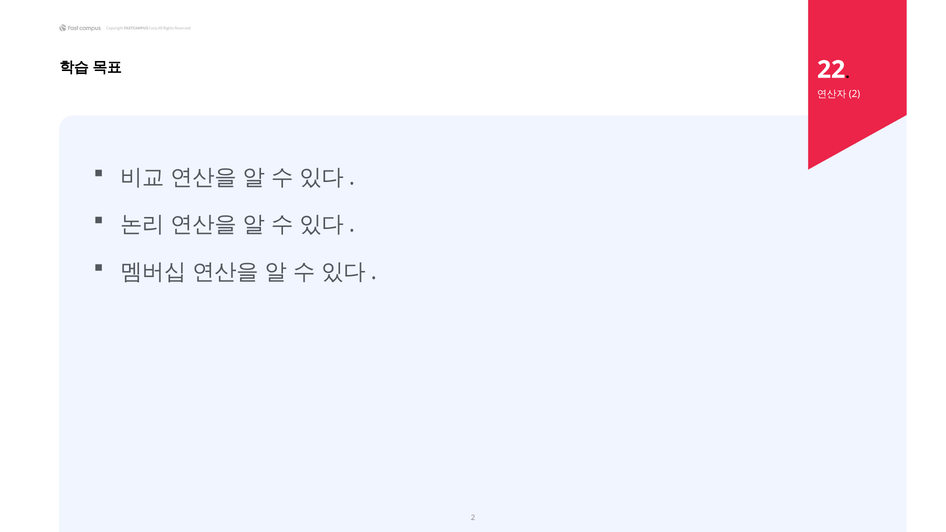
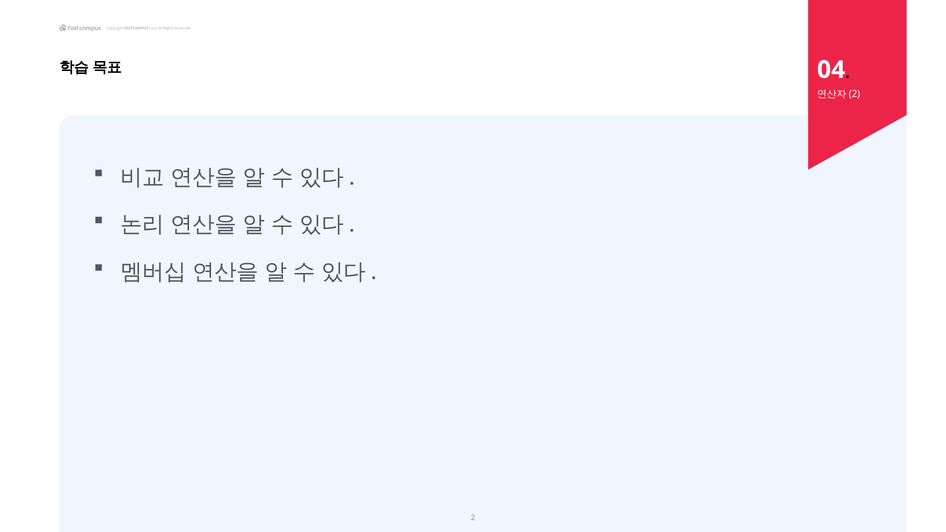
22: 22 -> 04 (831, 70)
